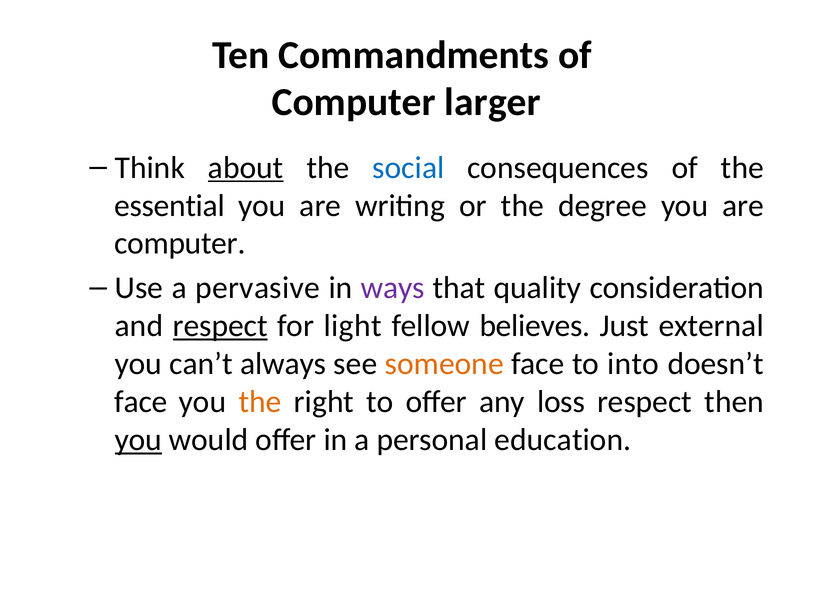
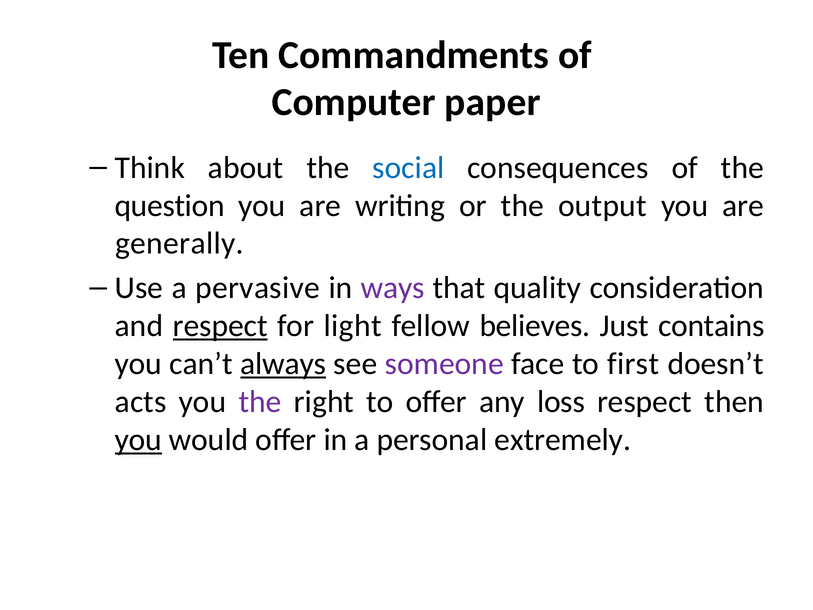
larger: larger -> paper (493, 102)
about underline: present -> none (246, 168)
essential: essential -> question (170, 205)
degree: degree -> output (602, 205)
computer: computer -> generally (180, 243)
external: external -> contains (711, 326)
always underline: none -> present (283, 364)
someone colour: orange -> purple (444, 364)
into: into -> first (633, 364)
face: face -> acts (141, 402)
the colour: orange -> purple (260, 402)
education: education -> extremely (563, 440)
